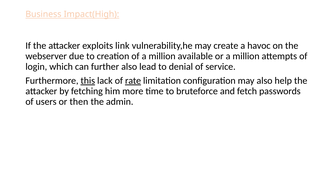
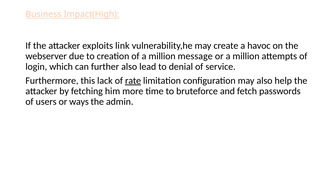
available: available -> message (195, 56)
this underline: present -> none (88, 81)
then: then -> ways (79, 102)
